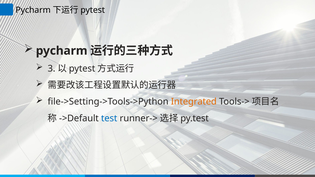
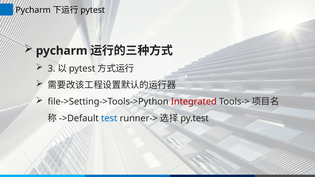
Integrated colour: orange -> red (194, 102)
